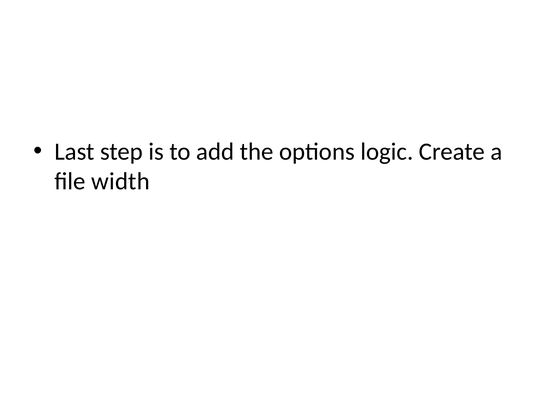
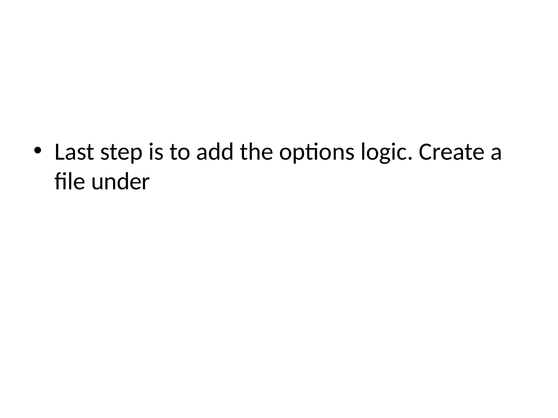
width: width -> under (121, 182)
